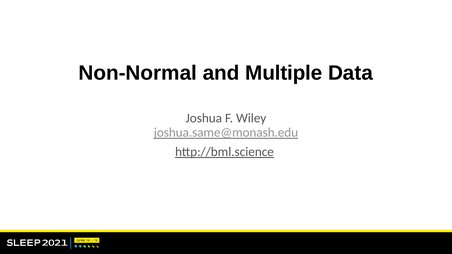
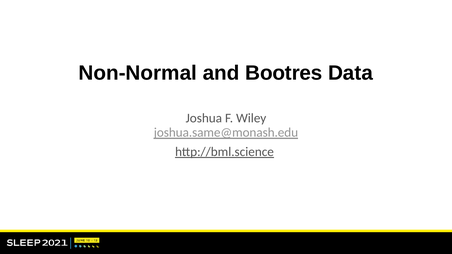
Multiple: Multiple -> Bootres (284, 73)
